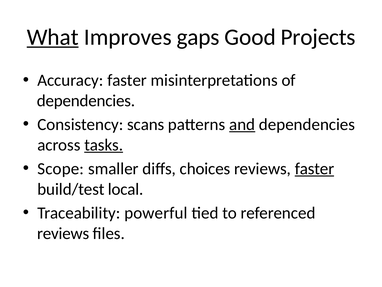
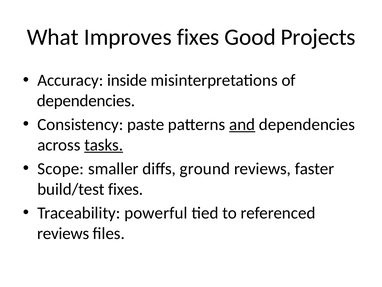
What underline: present -> none (53, 37)
Improves gaps: gaps -> fixes (198, 37)
Accuracy faster: faster -> inside (127, 80)
scans: scans -> paste (146, 124)
choices: choices -> ground (205, 168)
faster underline: present -> none (314, 168)
build/test local: local -> fixes (126, 189)
